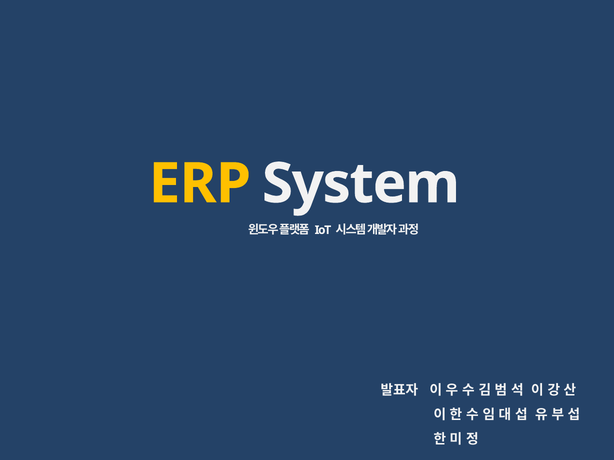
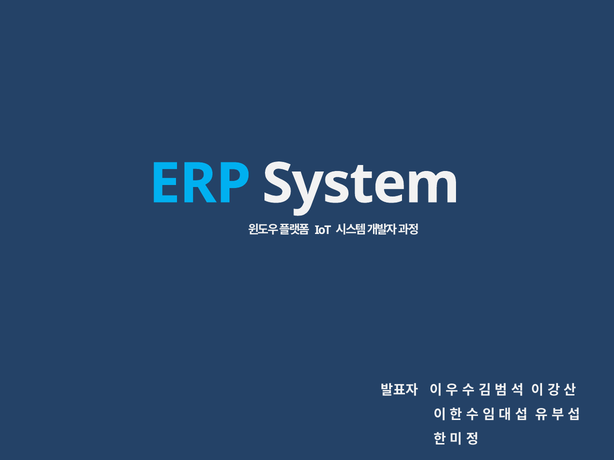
ERP colour: yellow -> light blue (200, 184)
